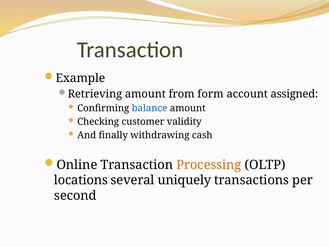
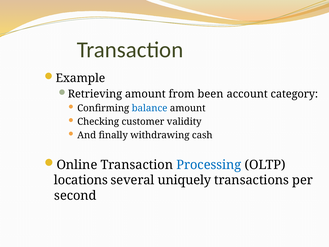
form: form -> been (210, 94)
assigned: assigned -> category (294, 94)
Processing colour: orange -> blue (209, 165)
